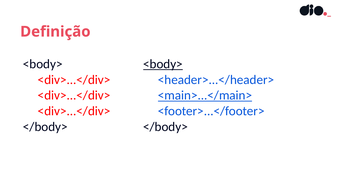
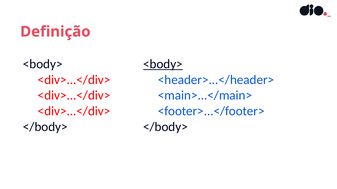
<main>...</main> underline: present -> none (205, 96)
